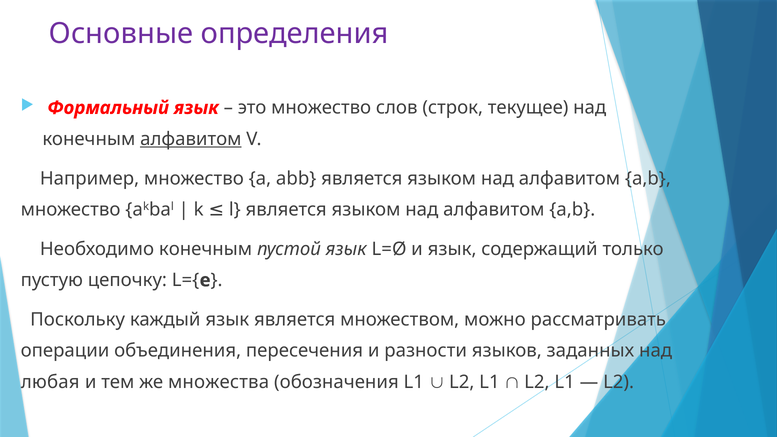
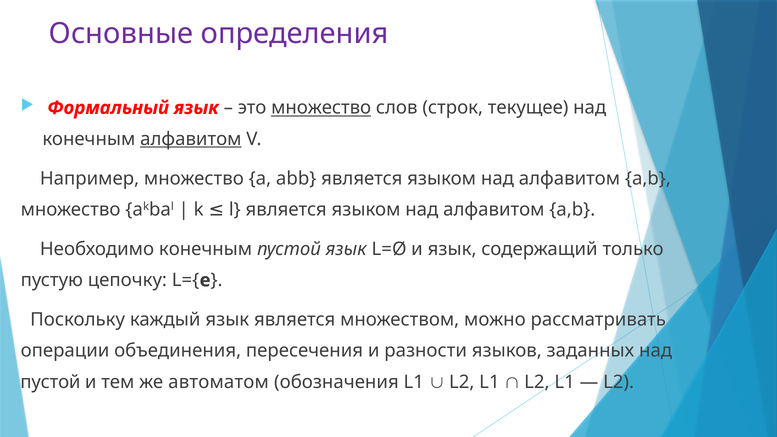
множество underline: none -> present (321, 108)
любая: любая -> пустой (50, 382)
множества: множества -> автоматом (219, 382)
